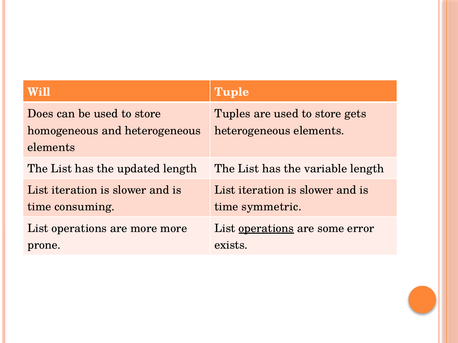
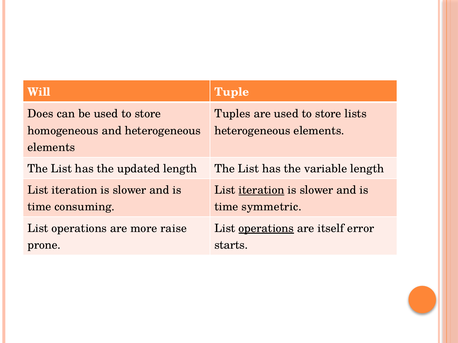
gets: gets -> lists (356, 114)
iteration underline: none -> present (261, 190)
more more: more -> raise (174, 229)
some: some -> itself (331, 229)
exists: exists -> starts (231, 245)
